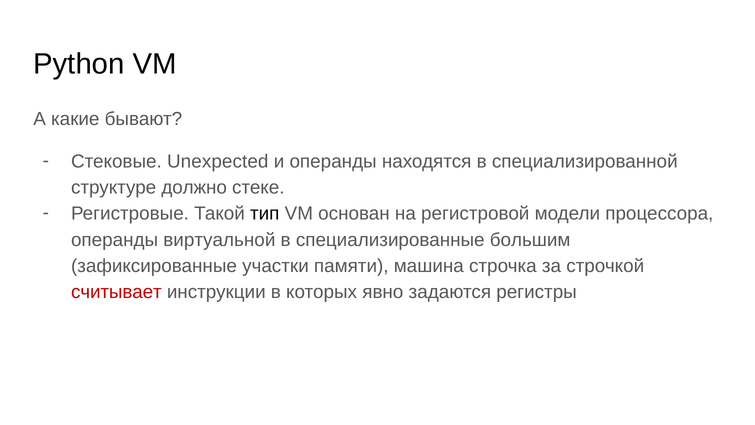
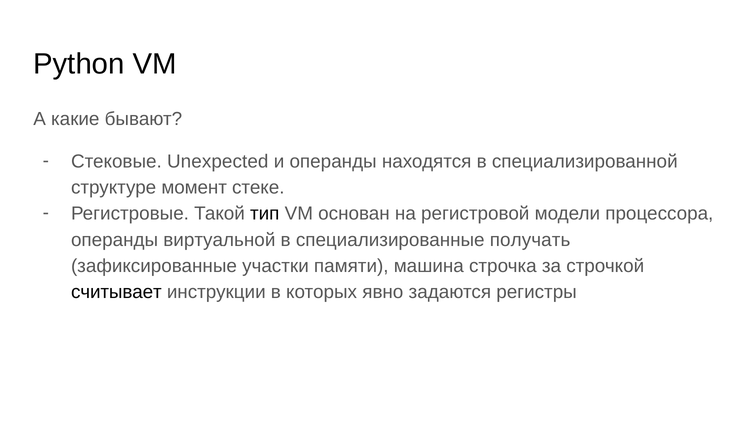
должно: должно -> момент (194, 188)
большим: большим -> получать (530, 240)
считывает colour: red -> black (116, 292)
